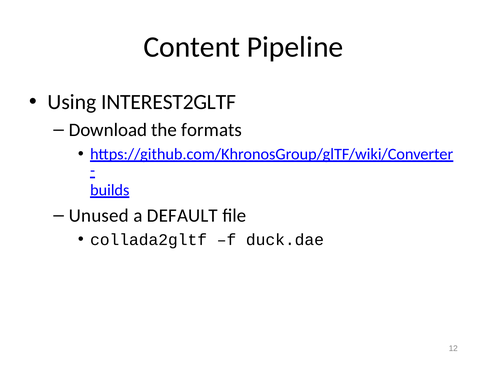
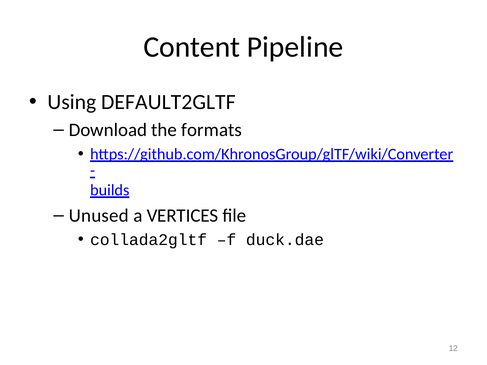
INTEREST2GLTF: INTEREST2GLTF -> DEFAULT2GLTF (169, 102)
DEFAULT: DEFAULT -> VERTICES (182, 216)
